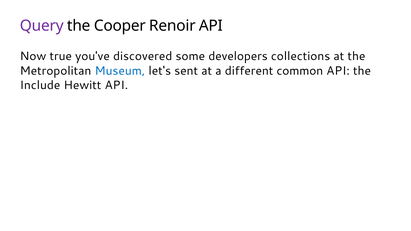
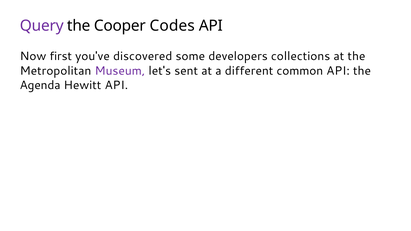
Renoir: Renoir -> Codes (172, 26)
true: true -> first (61, 56)
Museum colour: blue -> purple (120, 71)
Include: Include -> Agenda (40, 85)
